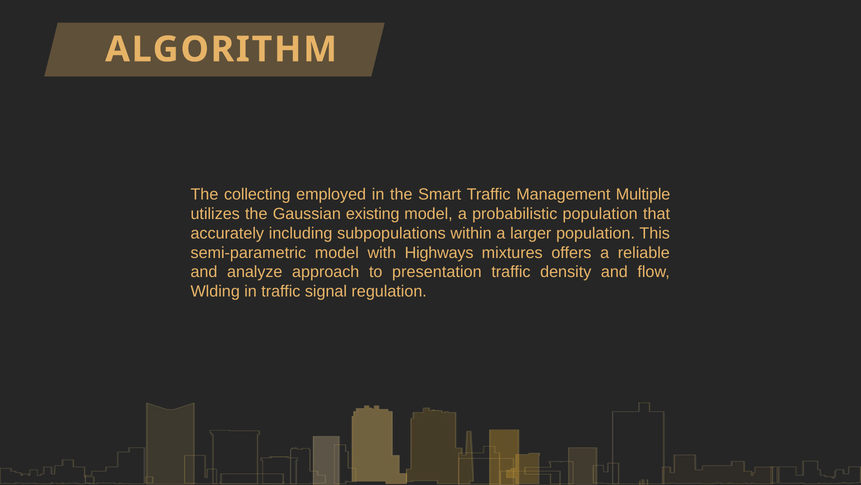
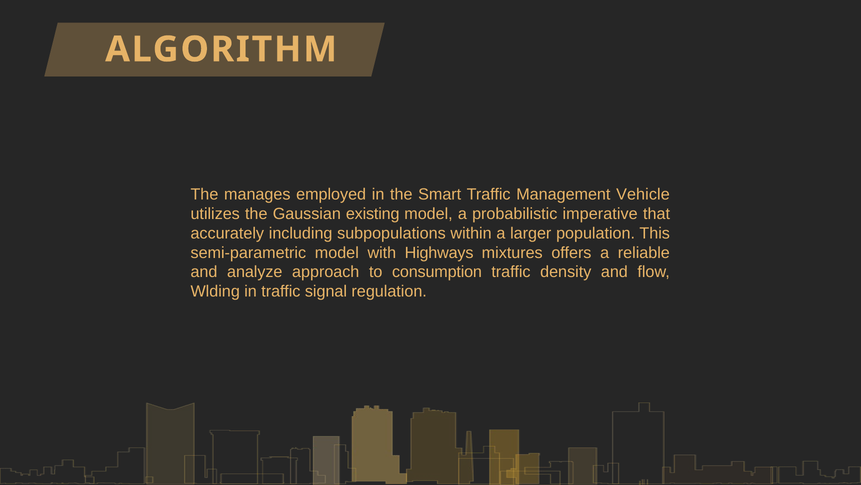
collecting: collecting -> manages (257, 194)
Multiple: Multiple -> Vehicle (643, 194)
probabilistic population: population -> imperative (600, 214)
presentation: presentation -> consumption (437, 272)
